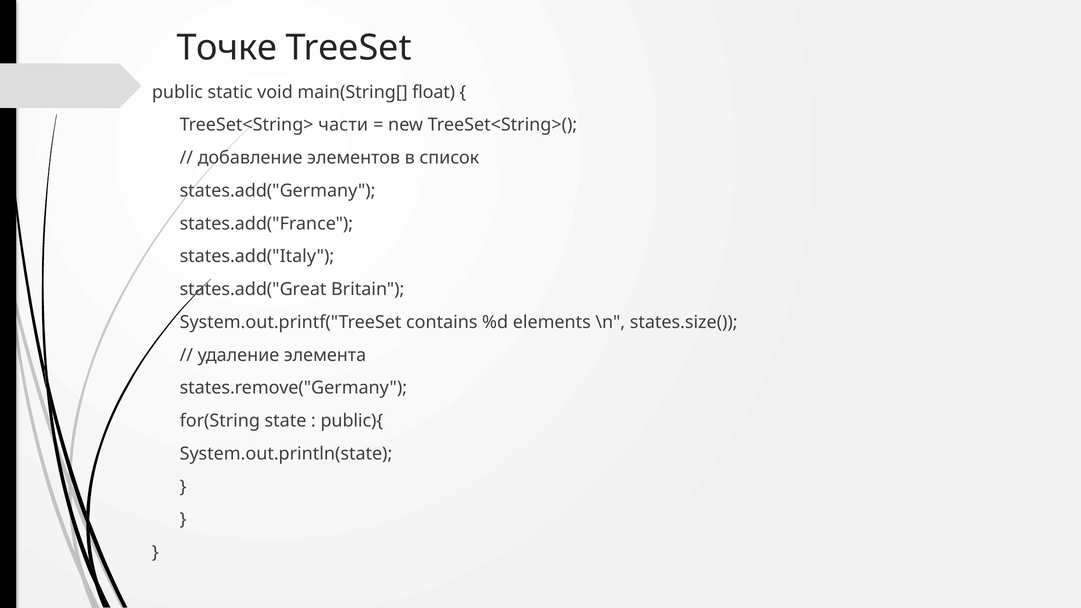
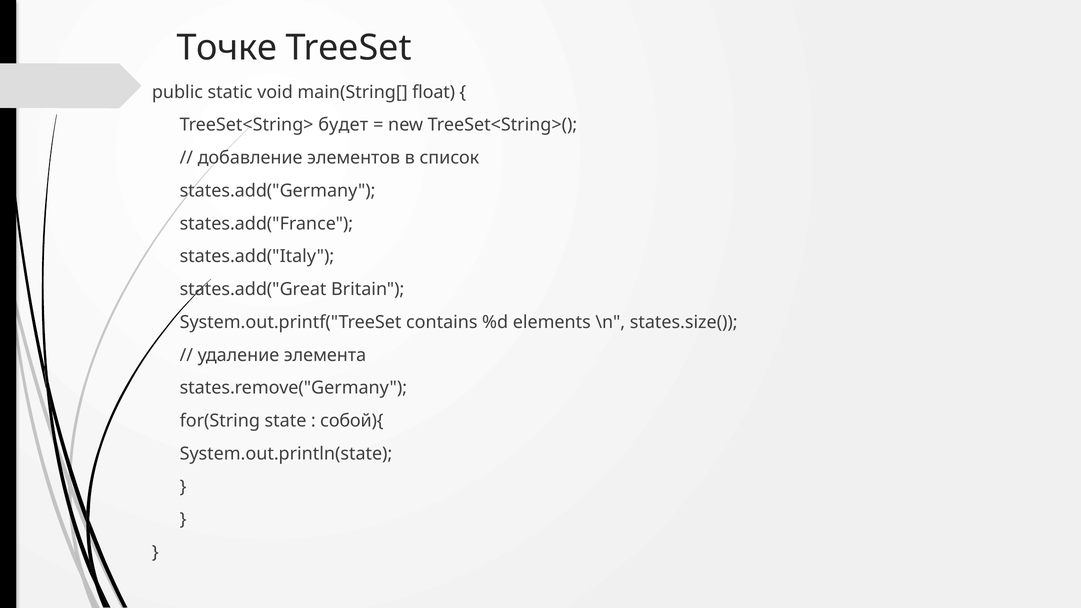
части: части -> будет (343, 125)
public){: public){ -> собой){ (352, 421)
